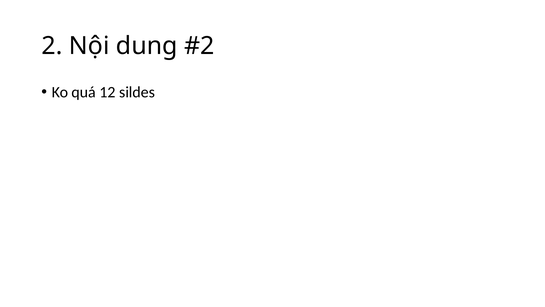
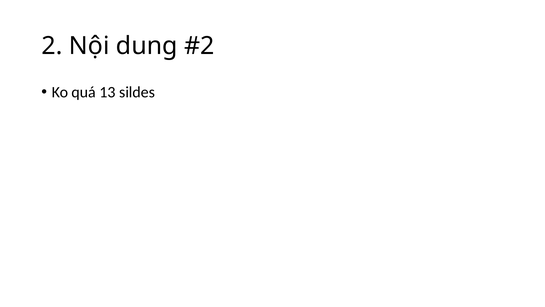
12: 12 -> 13 (108, 92)
